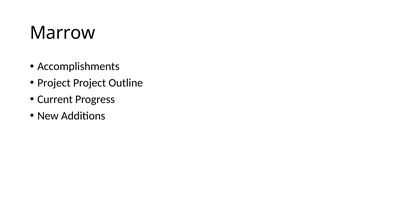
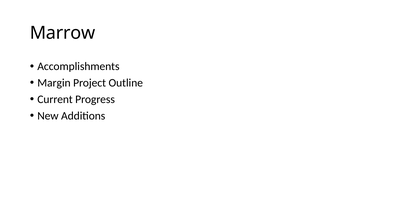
Project: Project -> Margin (54, 83)
